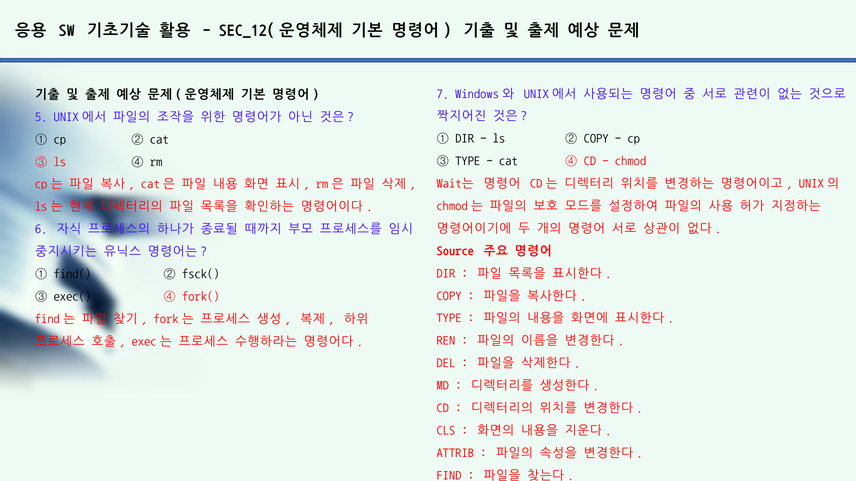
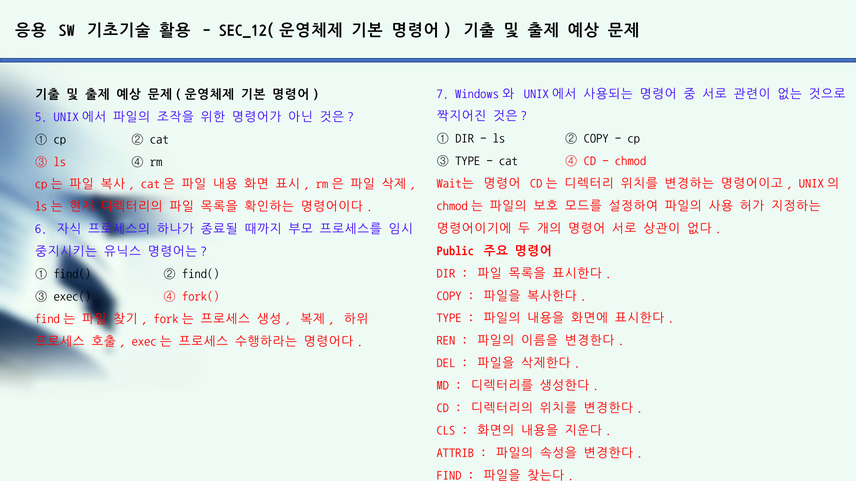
Source: Source -> Public (455, 251)
② fsck(: fsck( -> find( (201, 274)
